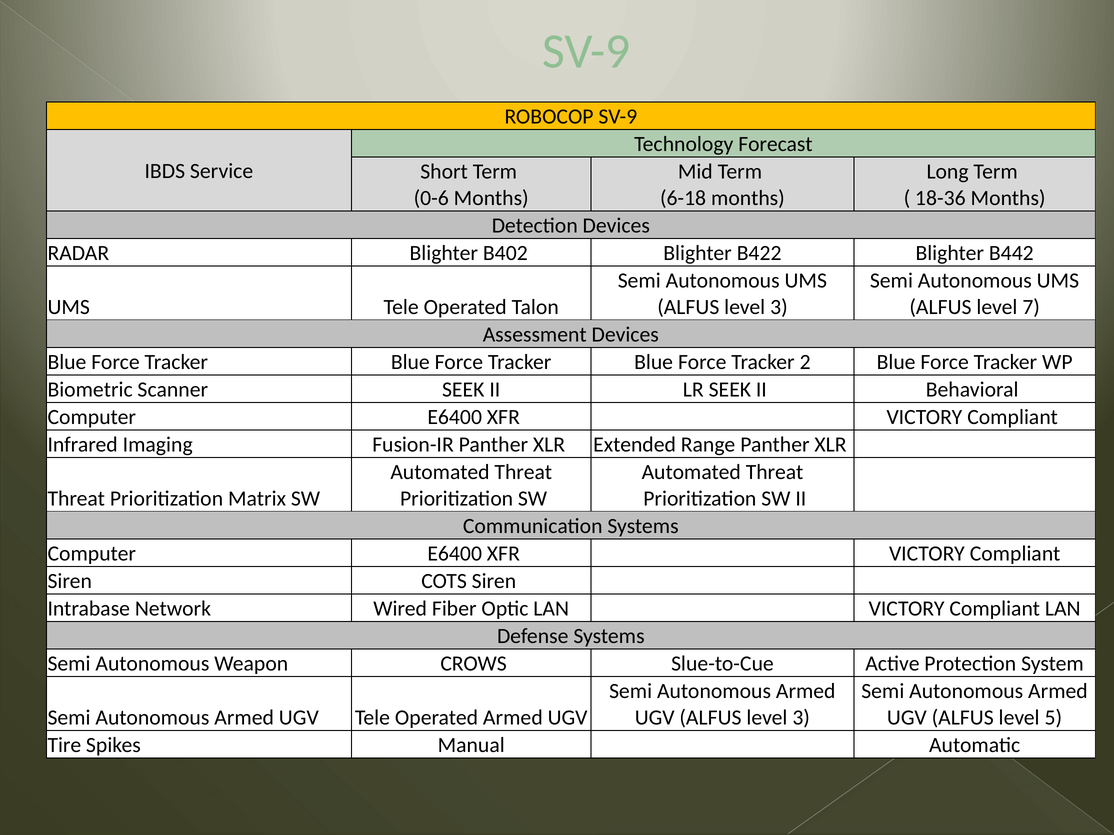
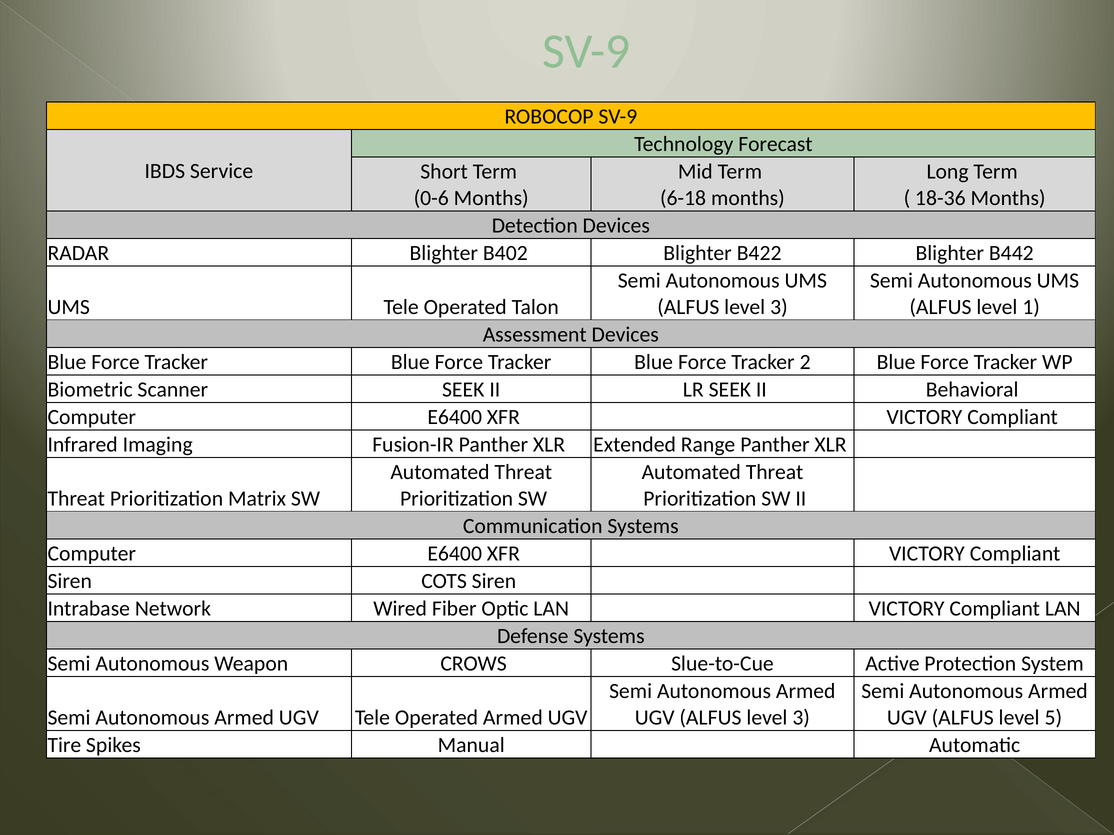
7: 7 -> 1 (1031, 307)
